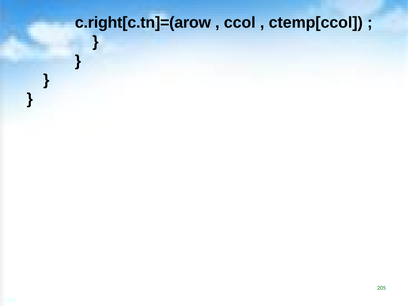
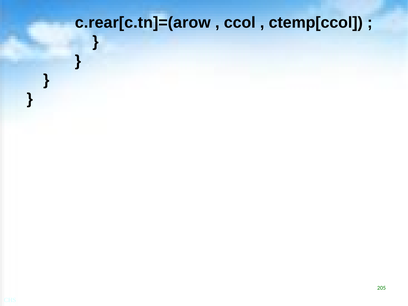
c.right[c.tn]=(arow: c.right[c.tn]=(arow -> c.rear[c.tn]=(arow (143, 23)
